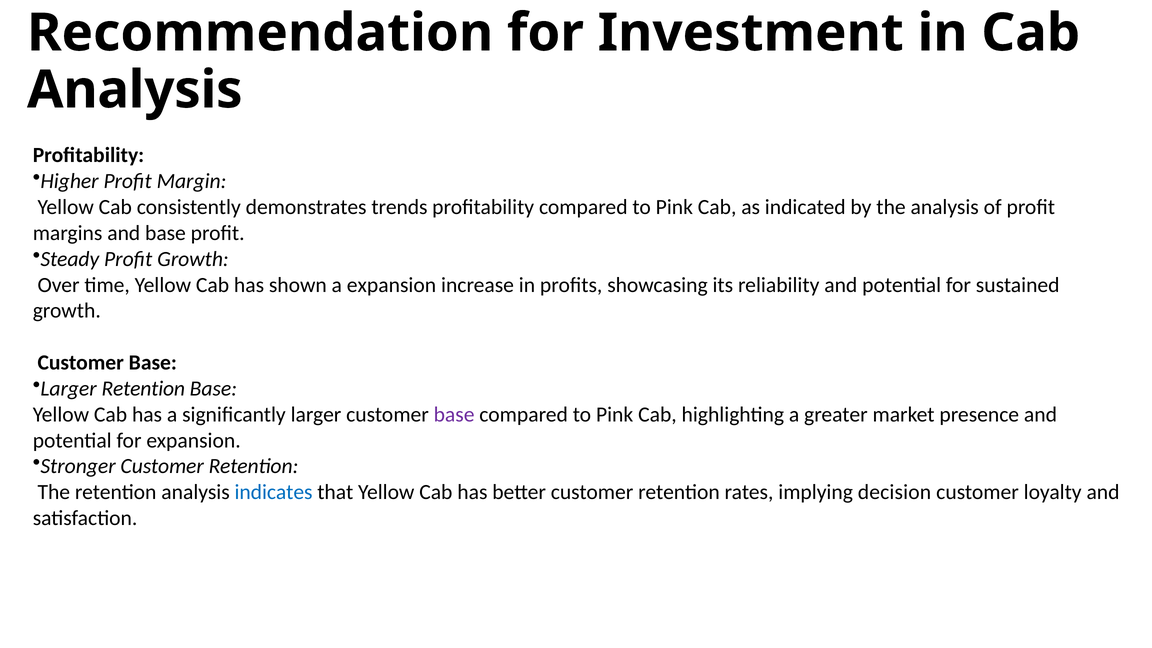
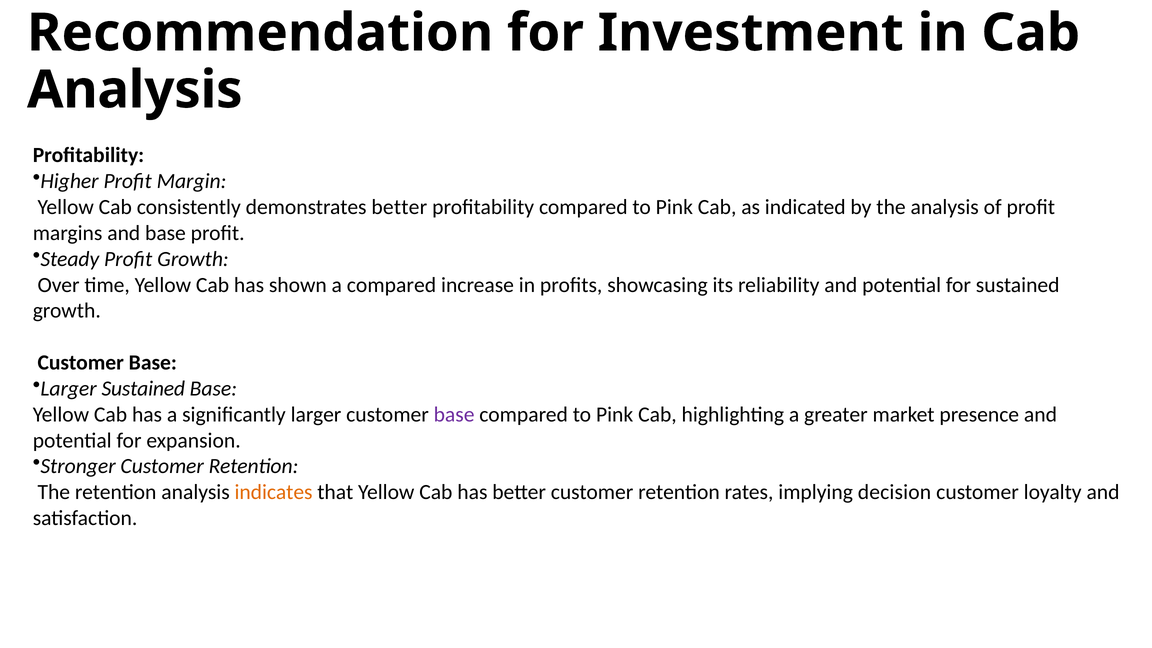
demonstrates trends: trends -> better (399, 207)
a expansion: expansion -> compared (391, 285)
Larger Retention: Retention -> Sustained (143, 389)
indicates colour: blue -> orange (274, 492)
